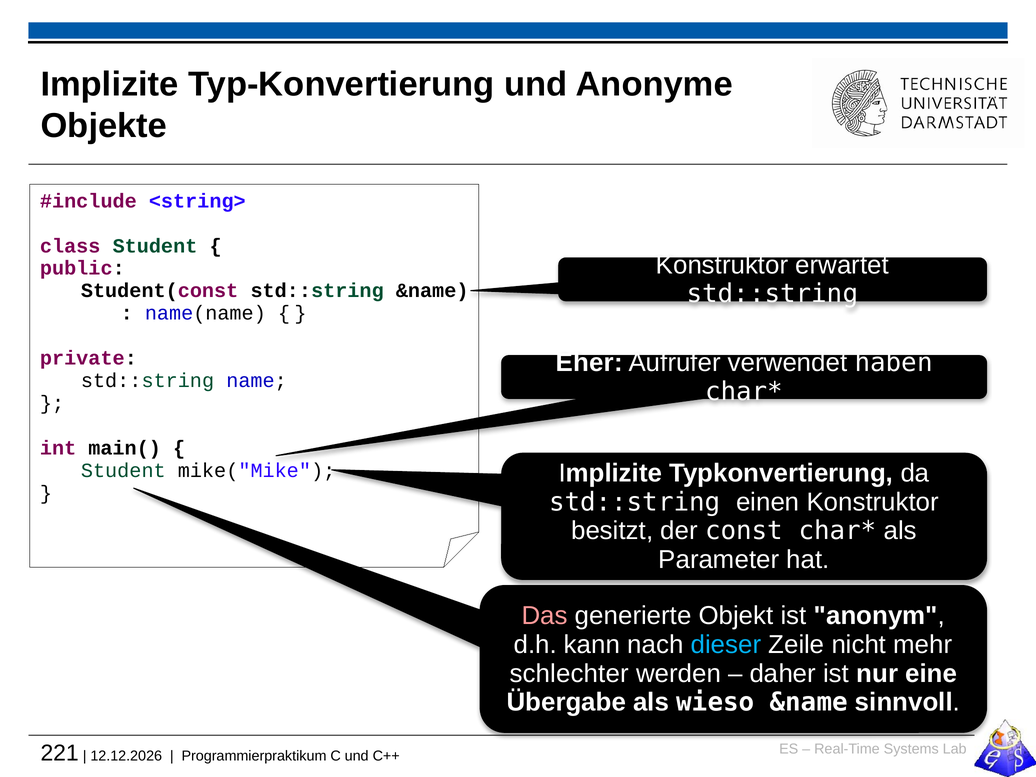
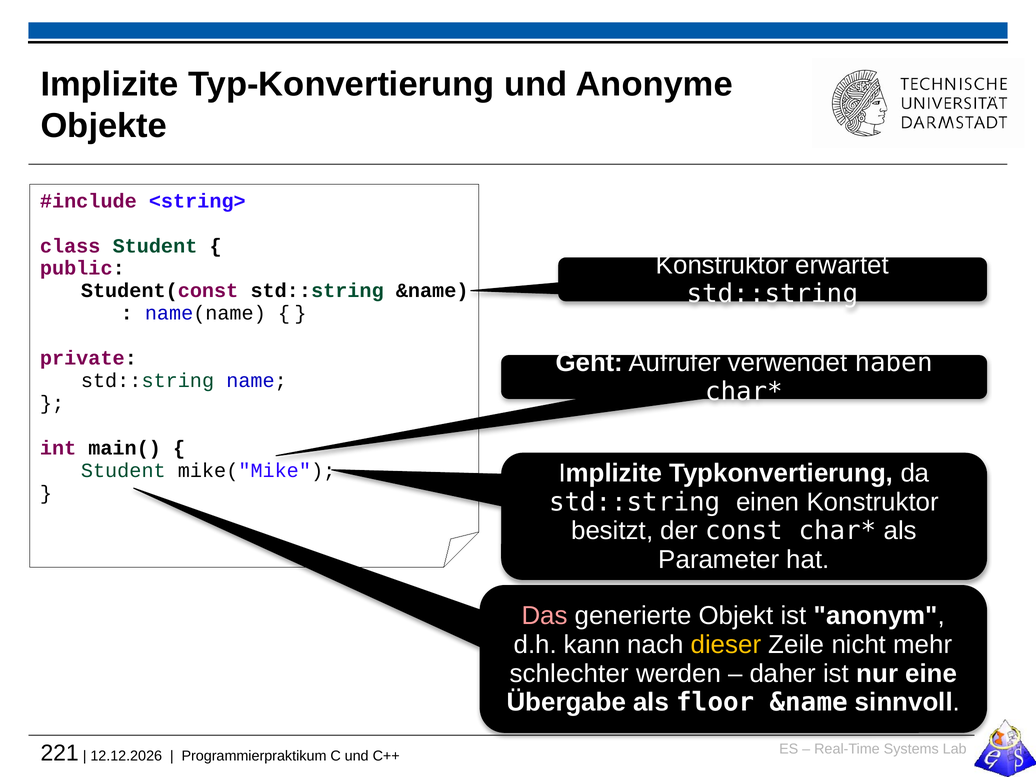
Eher: Eher -> Geht (589, 363)
dieser colour: light blue -> yellow (726, 645)
wieso: wieso -> floor (715, 702)
